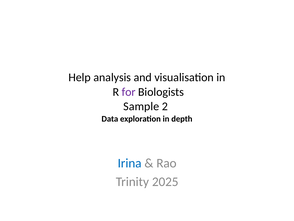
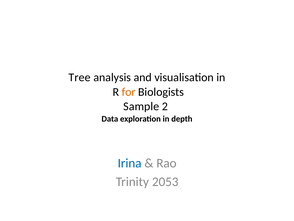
Help: Help -> Tree (80, 77)
for colour: purple -> orange (129, 92)
2025: 2025 -> 2053 (165, 181)
